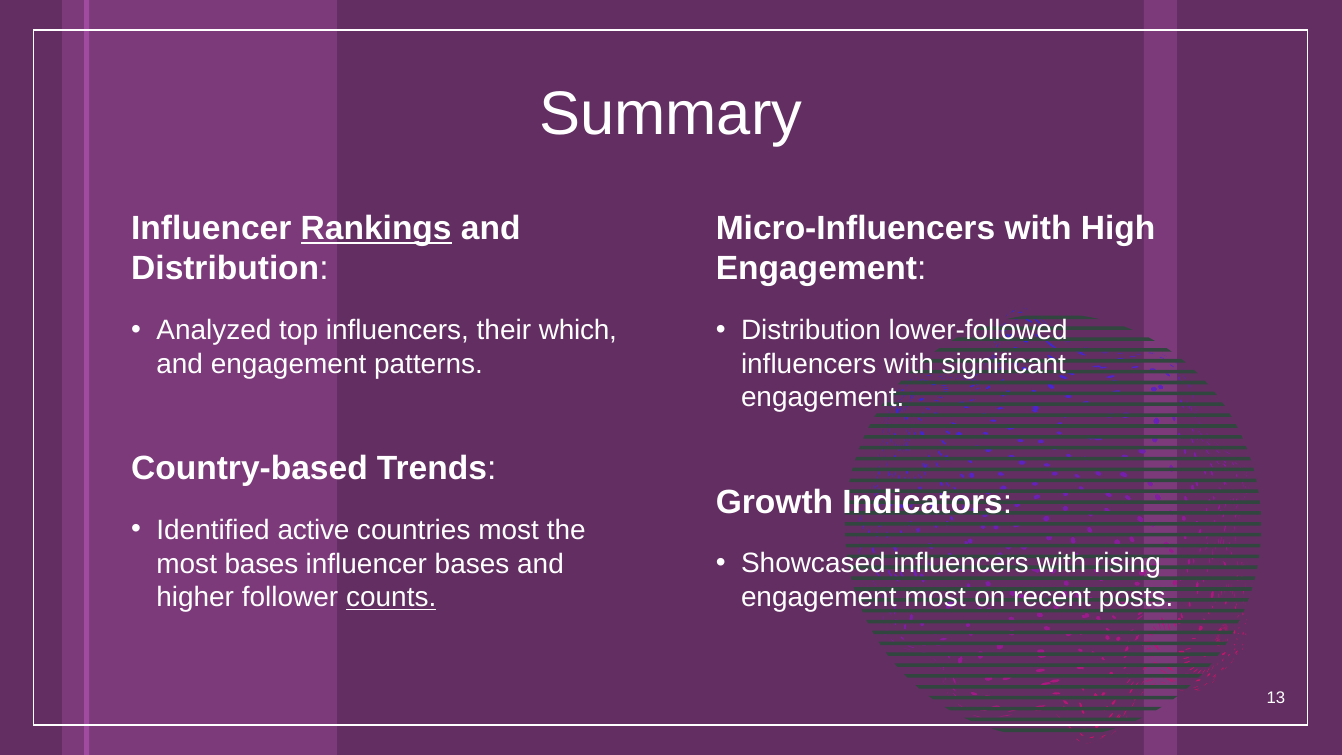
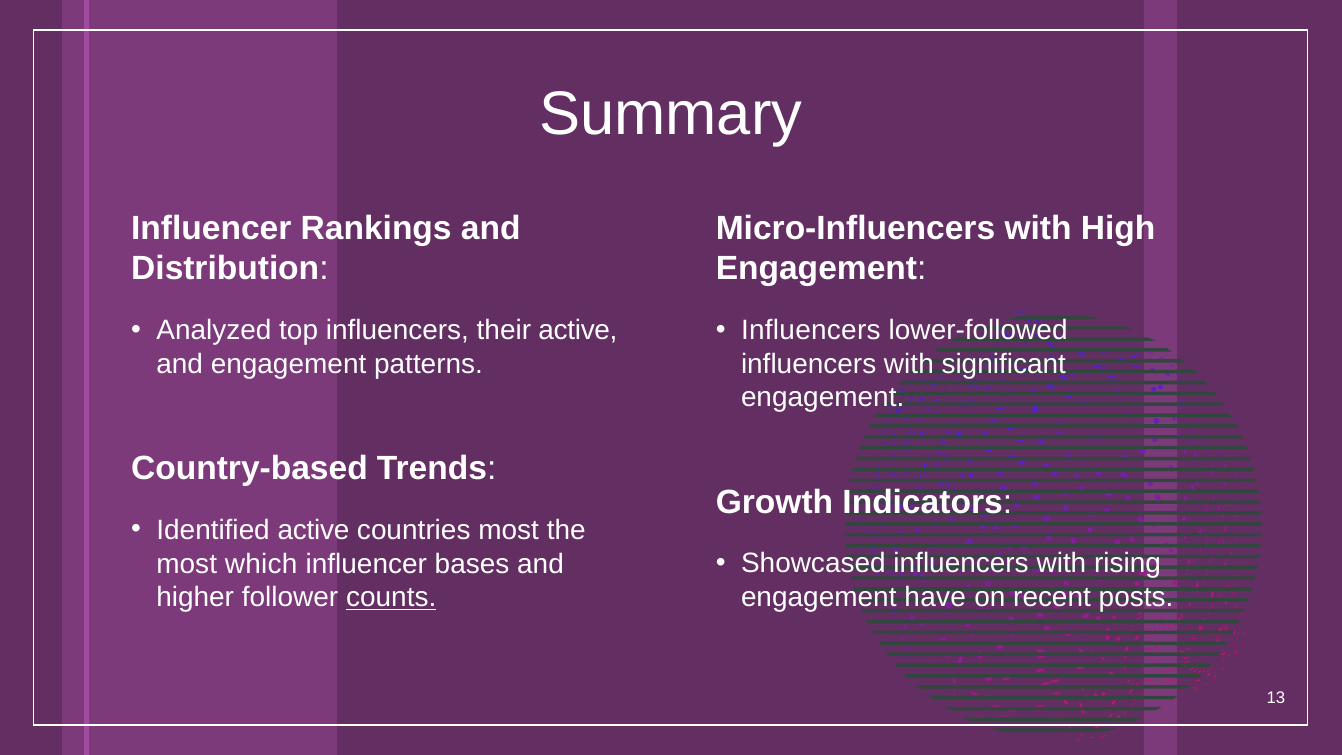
Rankings underline: present -> none (376, 228)
Distribution: Distribution -> Influencers (811, 330)
their which: which -> active (578, 330)
most bases: bases -> which (261, 564)
engagement most: most -> have (935, 597)
